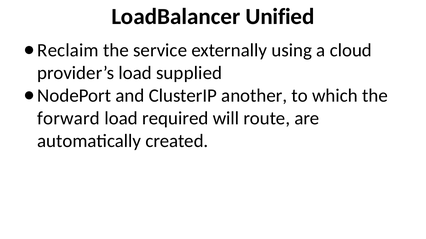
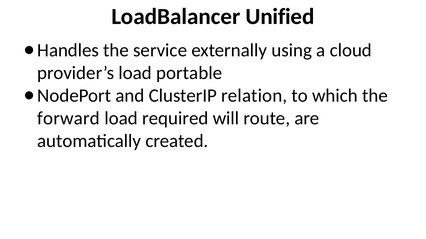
Reclaim: Reclaim -> Handles (68, 50)
supplied: supplied -> portable (189, 73)
another: another -> relation (254, 96)
